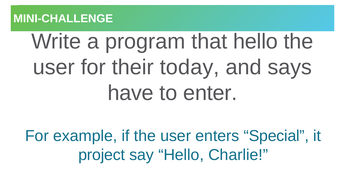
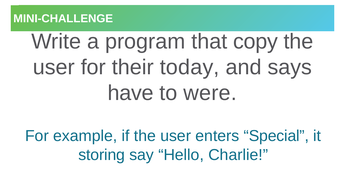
that hello: hello -> copy (256, 41)
enter: enter -> were (210, 93)
project: project -> storing (102, 155)
